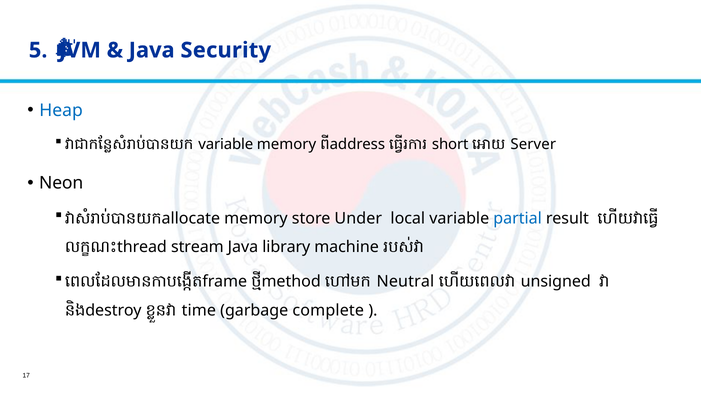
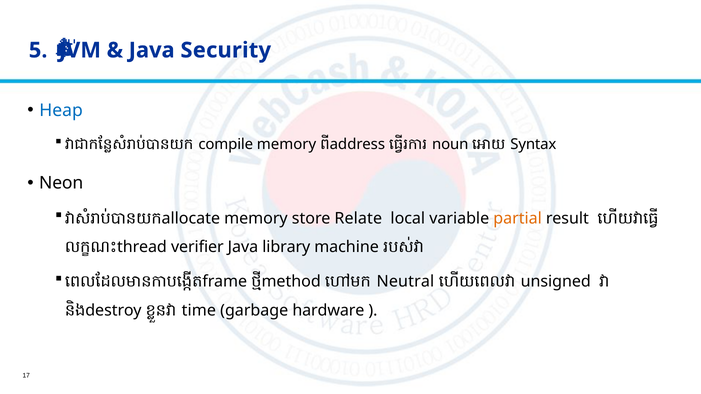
variable: variable -> compile (226, 144)
short: short -> noun (450, 144)
Server: Server -> Syntax (533, 144)
Under: Under -> Relate (358, 218)
partial colour: blue -> orange (518, 218)
stream: stream -> verifier (197, 247)
complete: complete -> hardware (328, 311)
